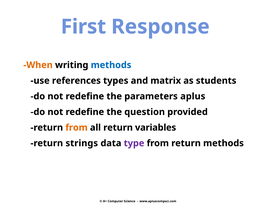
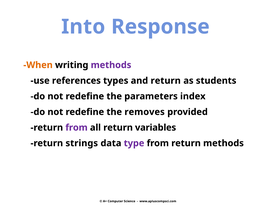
First: First -> Into (83, 27)
methods colour: blue -> purple (111, 65)
and matrix: matrix -> return (166, 81)
aplus: aplus -> index (193, 96)
question: question -> removes (145, 112)
from colour: orange -> purple (77, 128)
